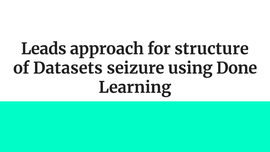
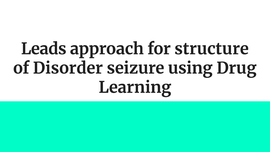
Datasets: Datasets -> Disorder (68, 68)
Done: Done -> Drug (237, 68)
